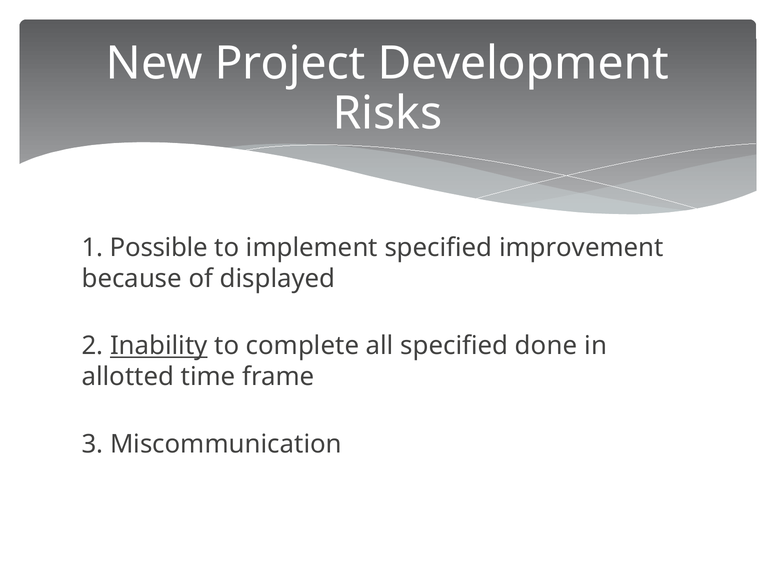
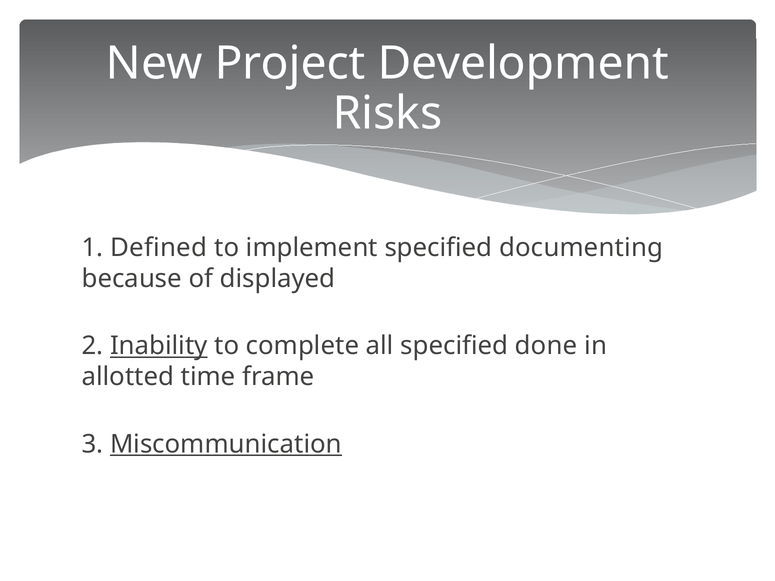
Possible: Possible -> Defined (159, 248)
improvement: improvement -> documenting (581, 248)
Miscommunication underline: none -> present (226, 444)
